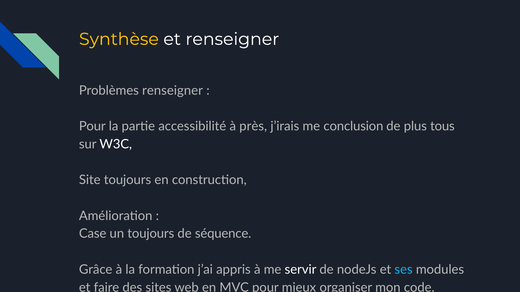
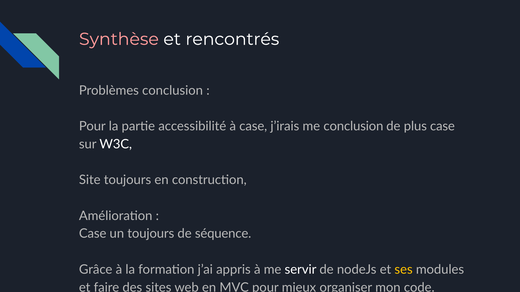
Synthèse colour: yellow -> pink (119, 39)
et renseigner: renseigner -> rencontrés (232, 39)
Problèmes renseigner: renseigner -> conclusion (173, 91)
à près: près -> case (253, 126)
plus tous: tous -> case (442, 126)
ses colour: light blue -> yellow (404, 270)
